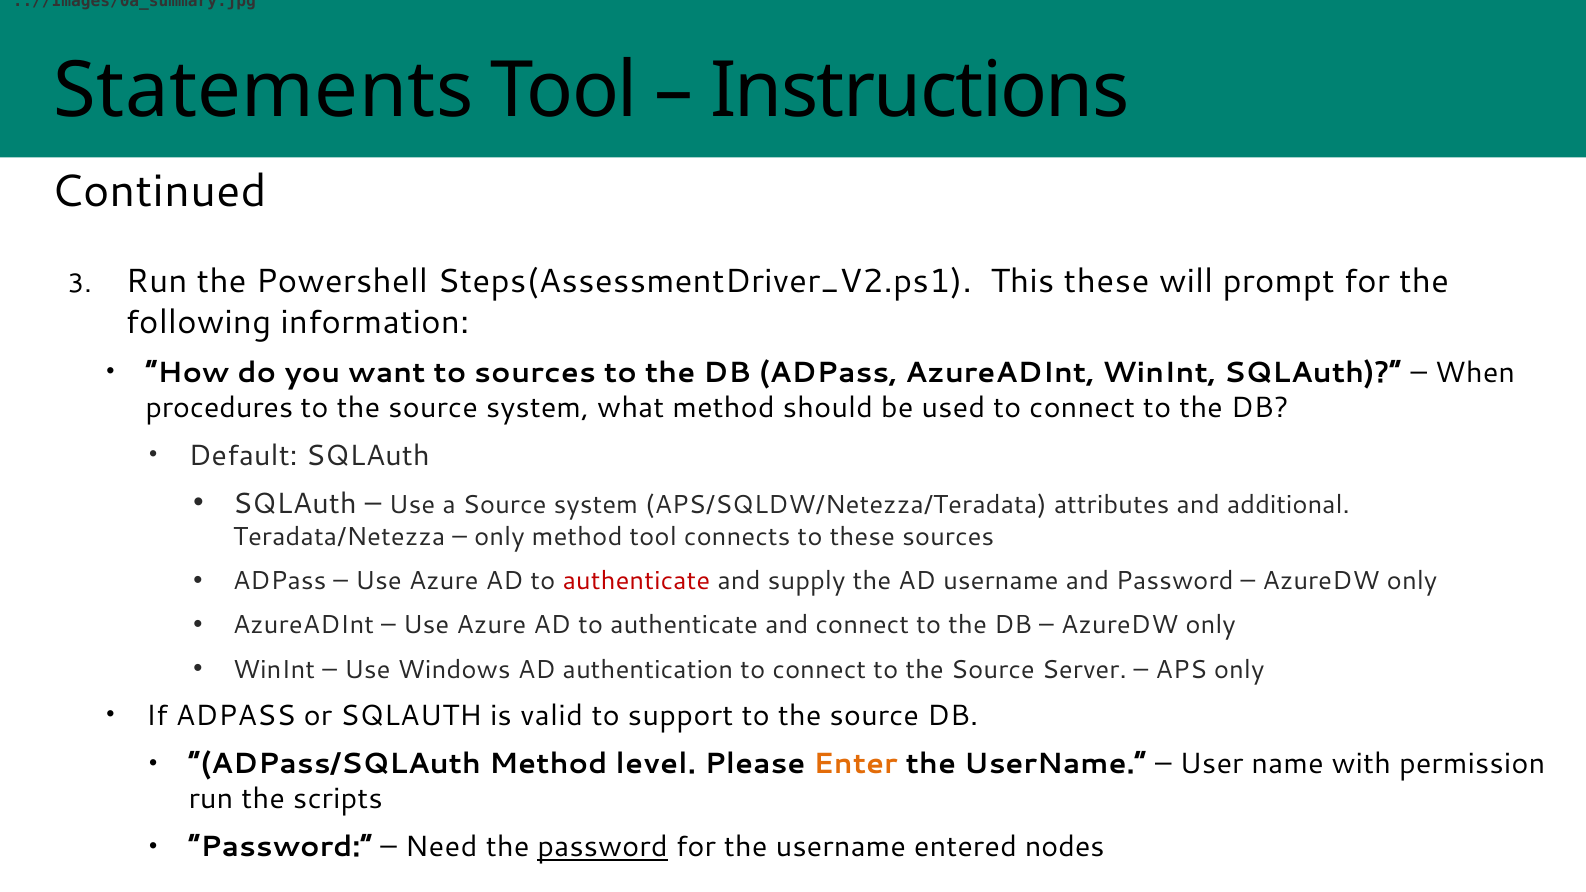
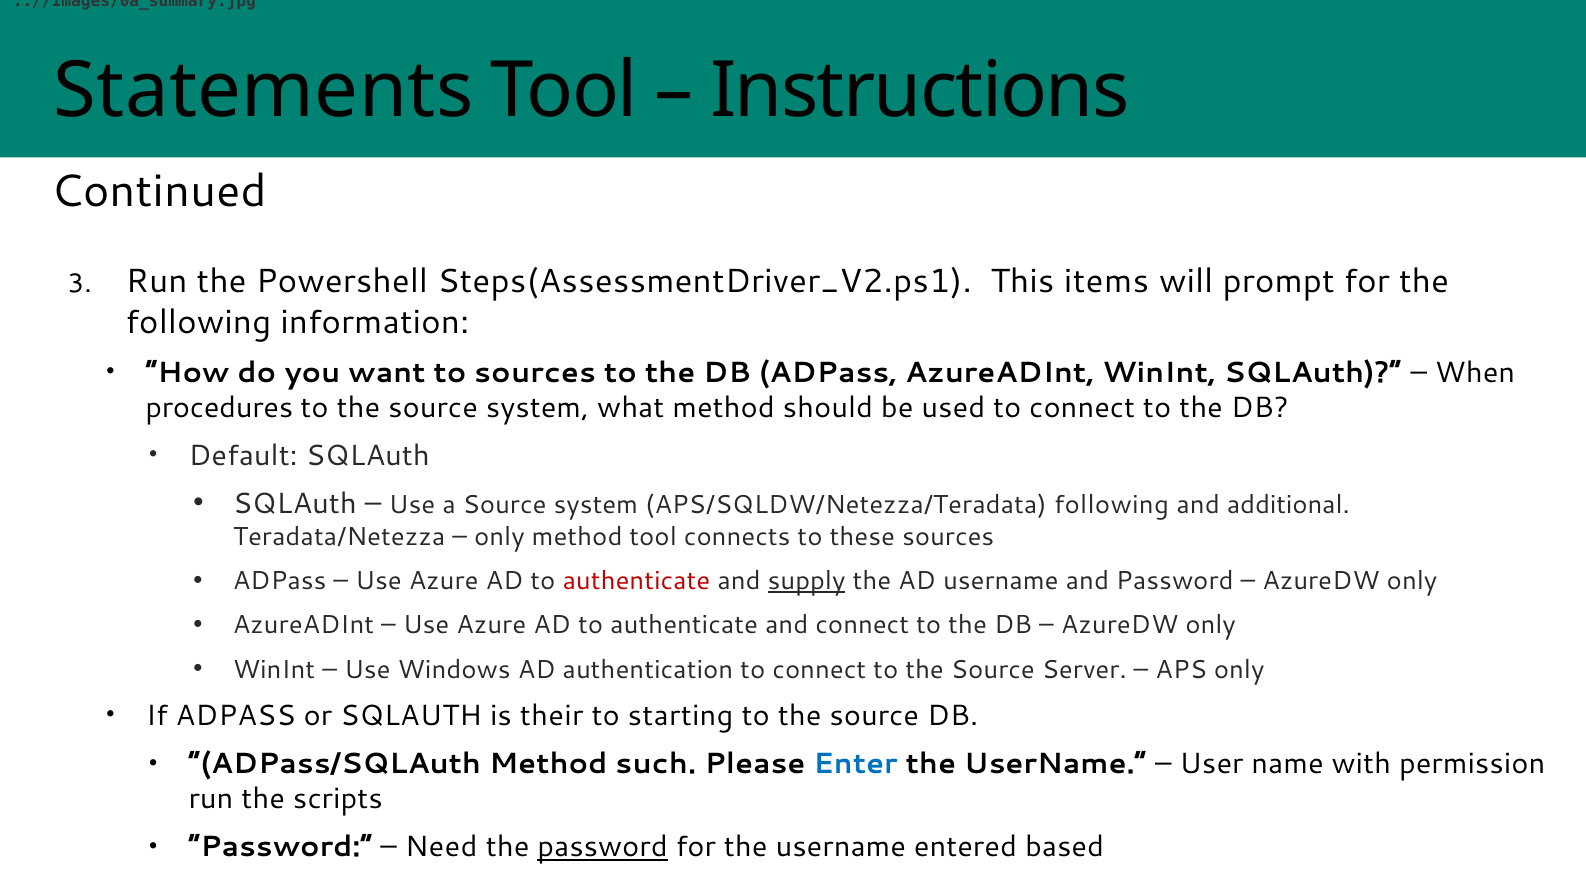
This these: these -> items (1107, 282)
APS/SQLDW/Netezza/Teradata attributes: attributes -> following (1111, 505)
supply underline: none -> present (807, 581)
valid: valid -> their (552, 716)
support: support -> starting (681, 716)
level: level -> such (656, 764)
Enter colour: orange -> blue (856, 764)
nodes: nodes -> based (1065, 847)
